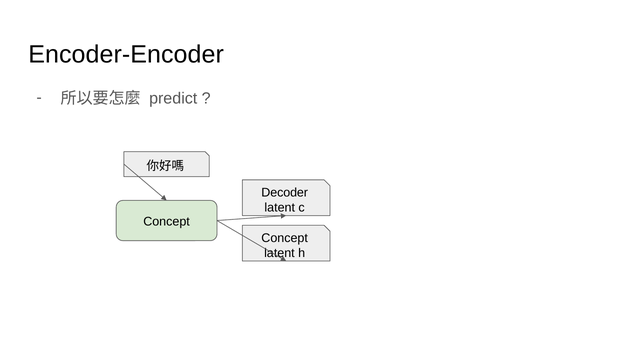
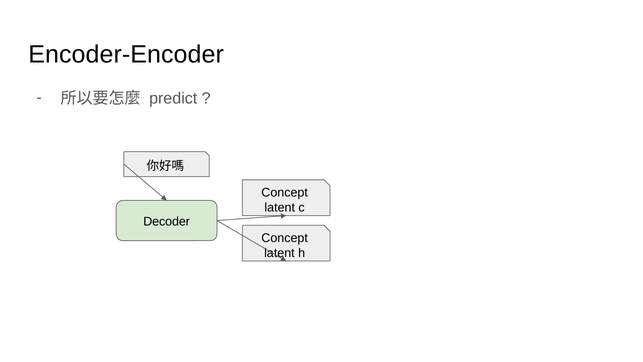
Decoder: Decoder -> Concept (285, 192)
Concept: Concept -> Decoder (167, 221)
